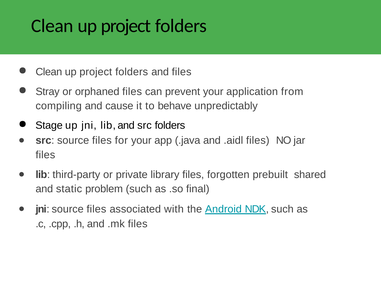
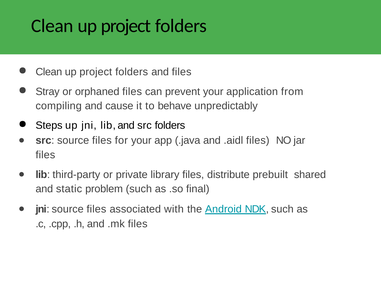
Stage: Stage -> Steps (49, 126)
forgotten: forgotten -> distribute (228, 175)
